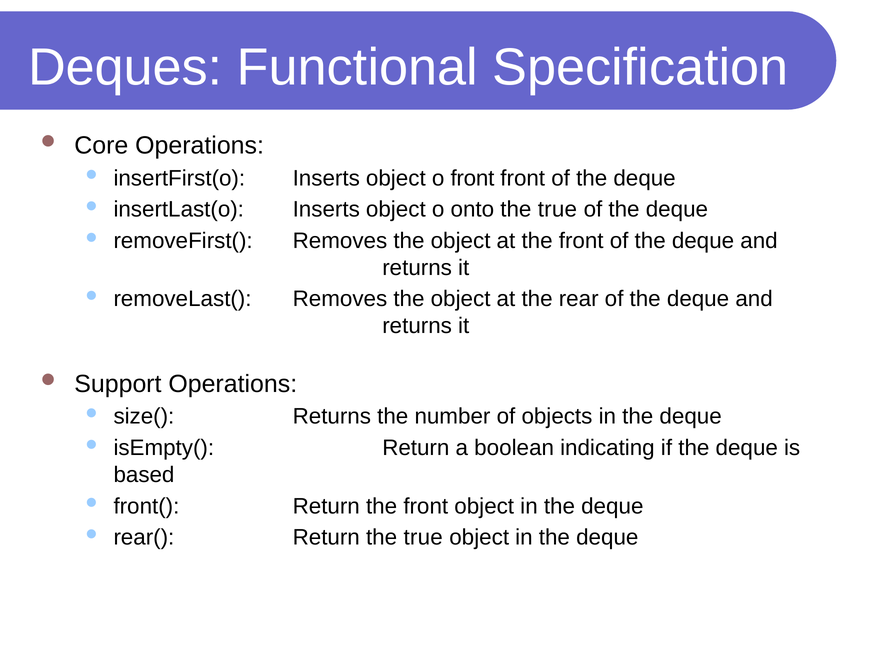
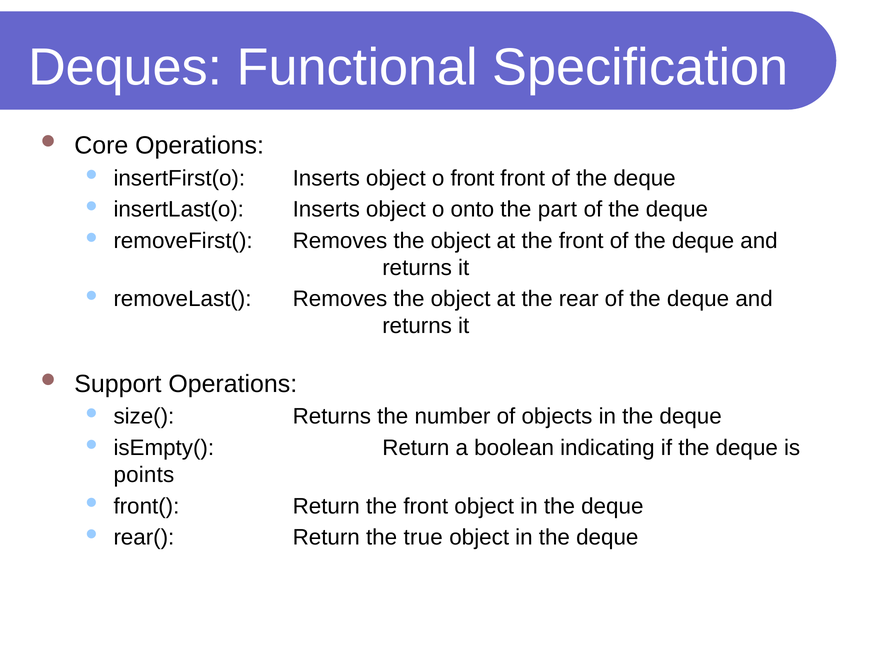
onto the true: true -> part (557, 209)
based: based -> points (144, 475)
